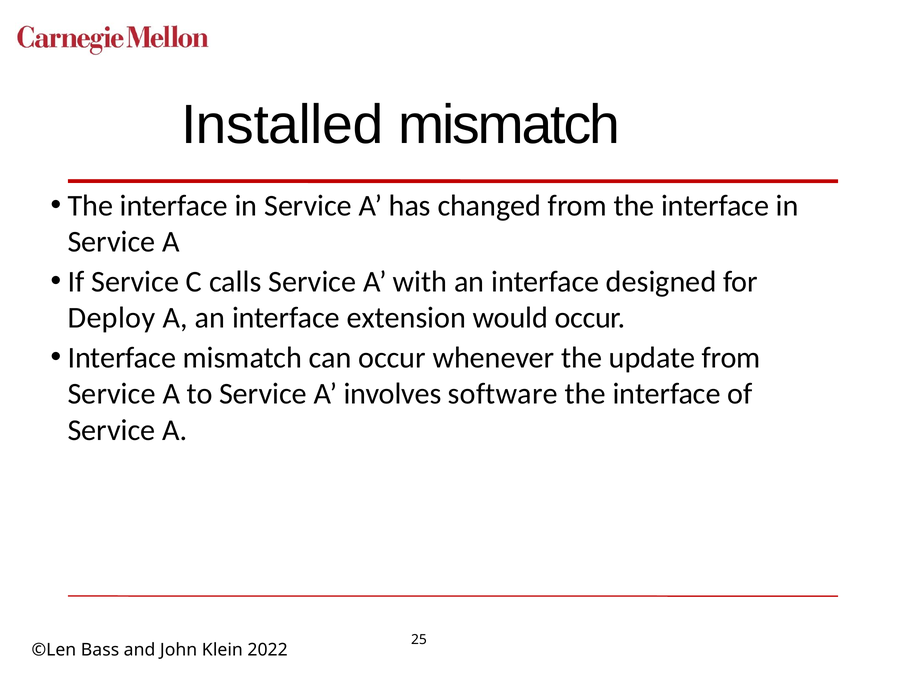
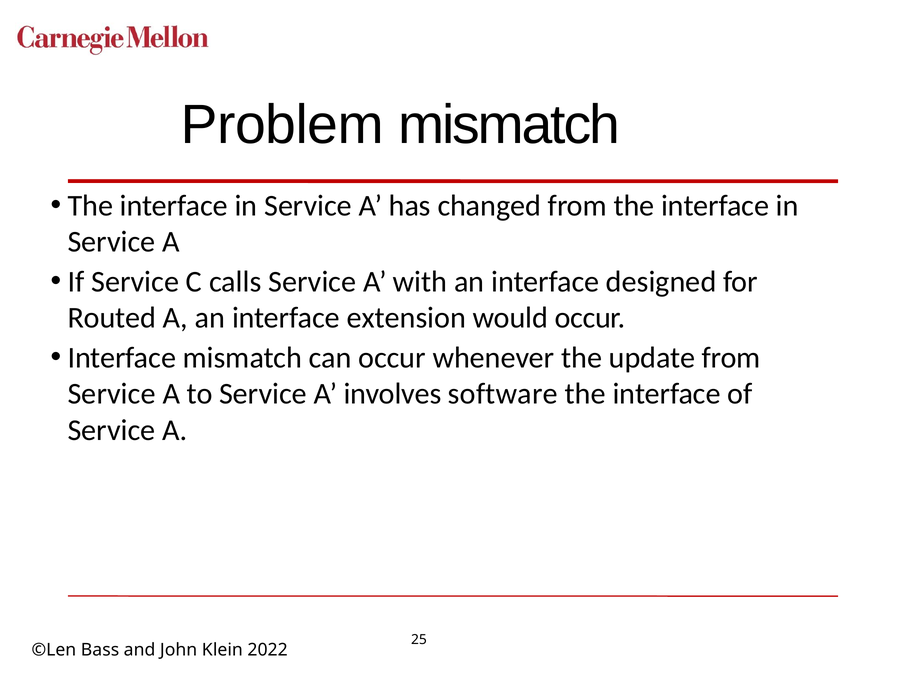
Installed: Installed -> Problem (282, 125)
Deploy: Deploy -> Routed (112, 318)
